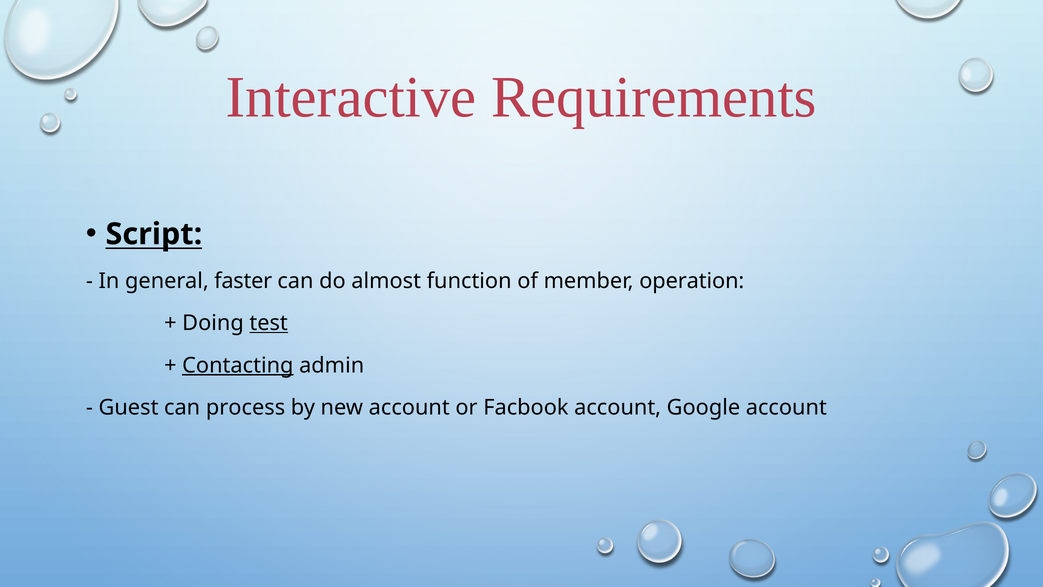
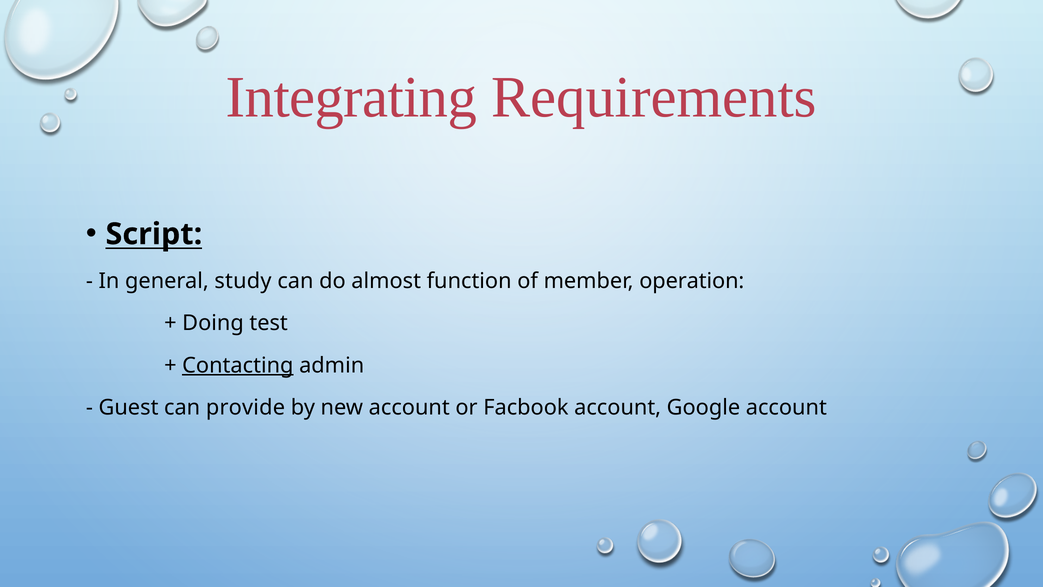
Interactive: Interactive -> Integrating (351, 97)
faster: faster -> study (243, 281)
test underline: present -> none (269, 323)
process: process -> provide (245, 407)
